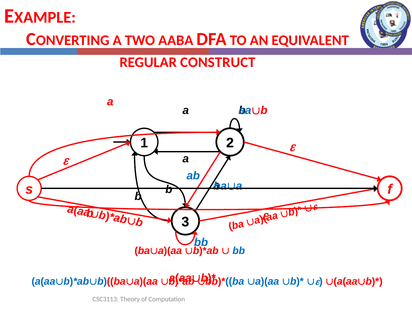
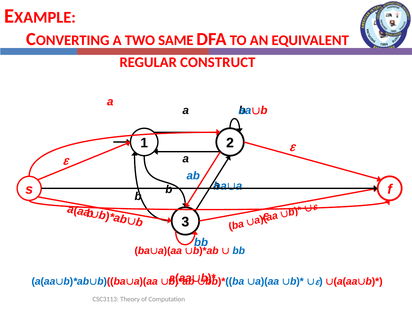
AABA: AABA -> SAME (176, 40)
